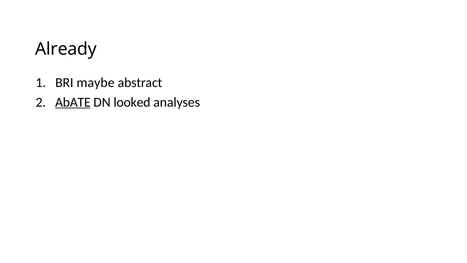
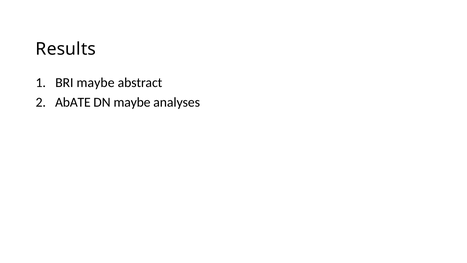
Already: Already -> Results (66, 49)
AbATE underline: present -> none (73, 102)
DN looked: looked -> maybe (132, 102)
